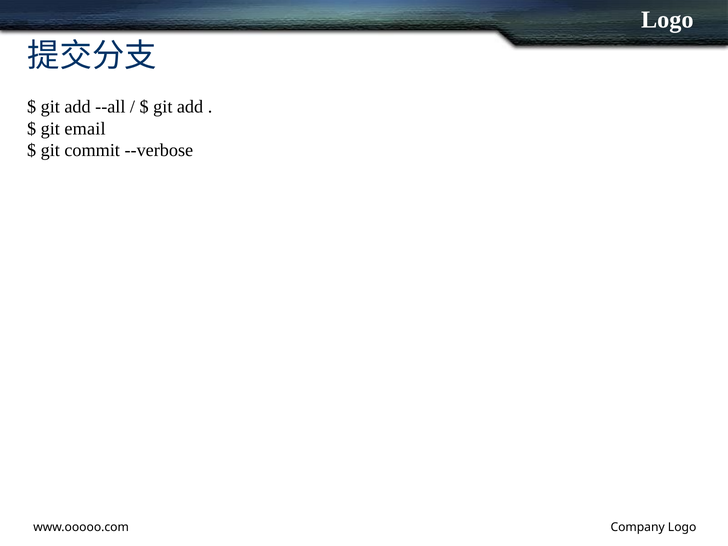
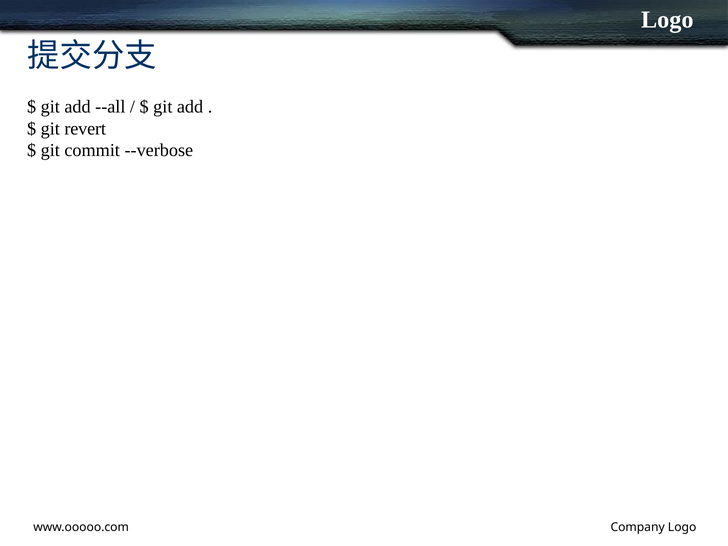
email: email -> revert (85, 129)
